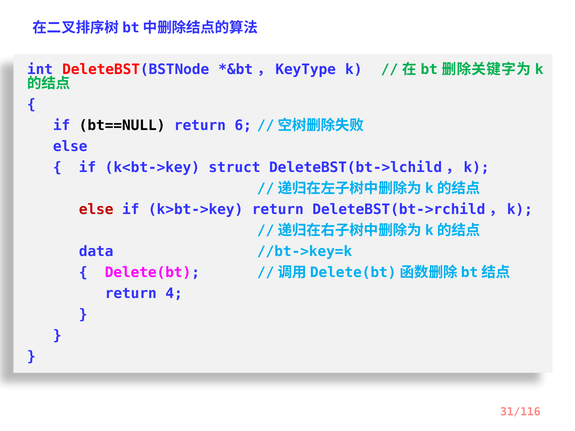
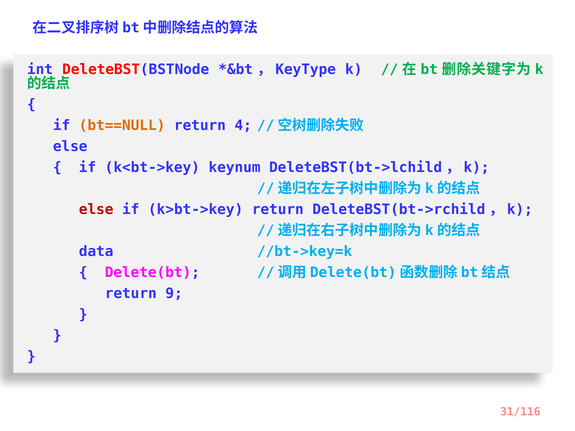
bt==NULL colour: black -> orange (122, 125)
6: 6 -> 4 (243, 125)
struct: struct -> keynum (235, 167)
4: 4 -> 9 (174, 293)
